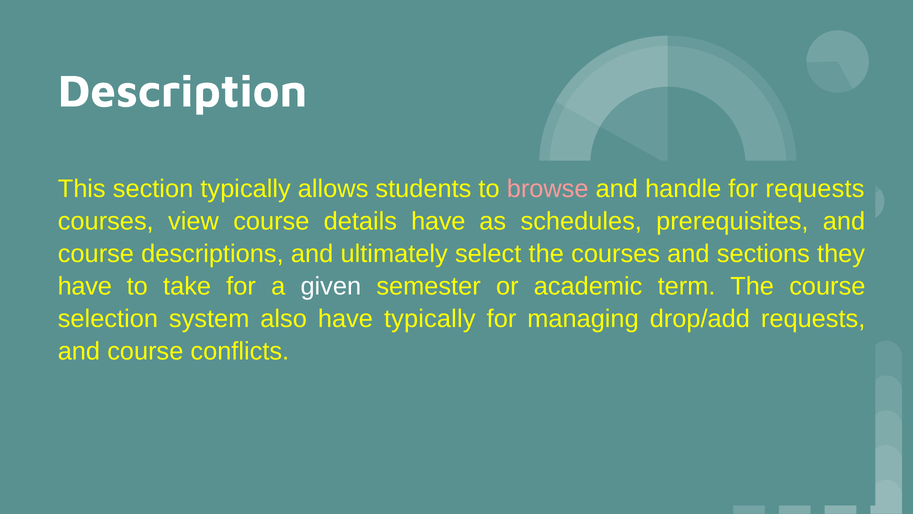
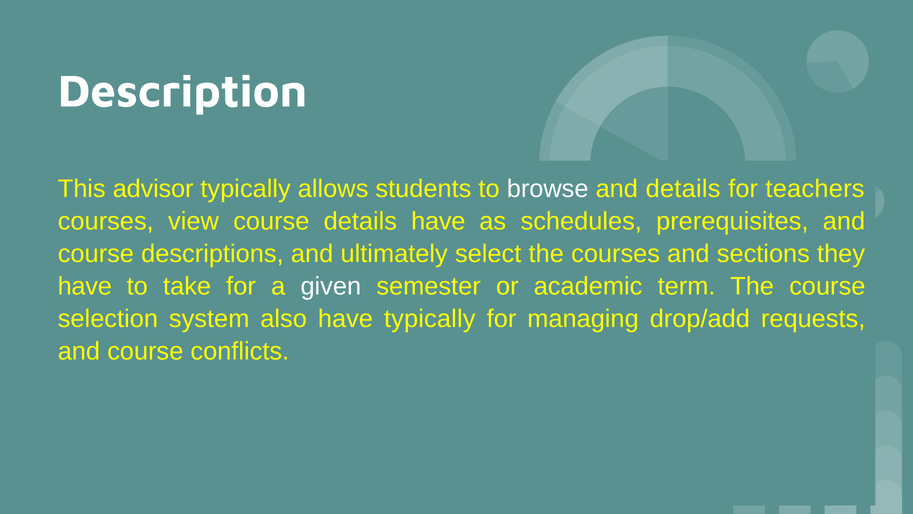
section: section -> advisor (153, 189)
browse colour: pink -> white (548, 189)
and handle: handle -> details (683, 189)
for requests: requests -> teachers (815, 189)
